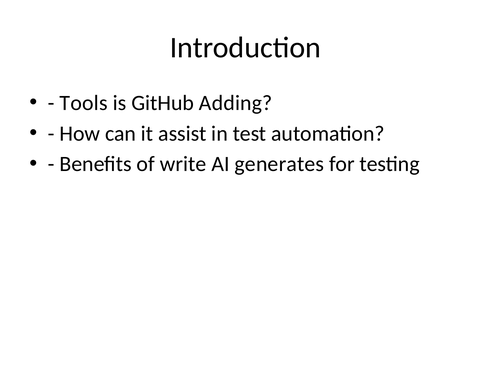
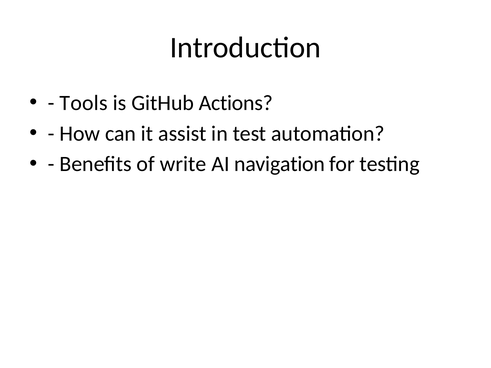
Adding: Adding -> Actions (236, 103)
generates: generates -> navigation (280, 164)
